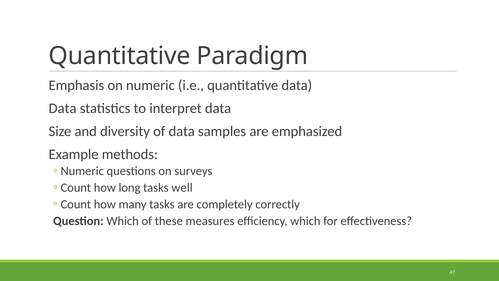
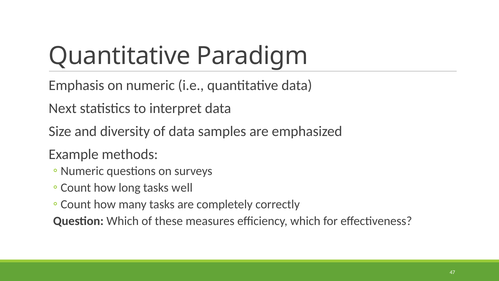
Data: Data -> Next (63, 108)
